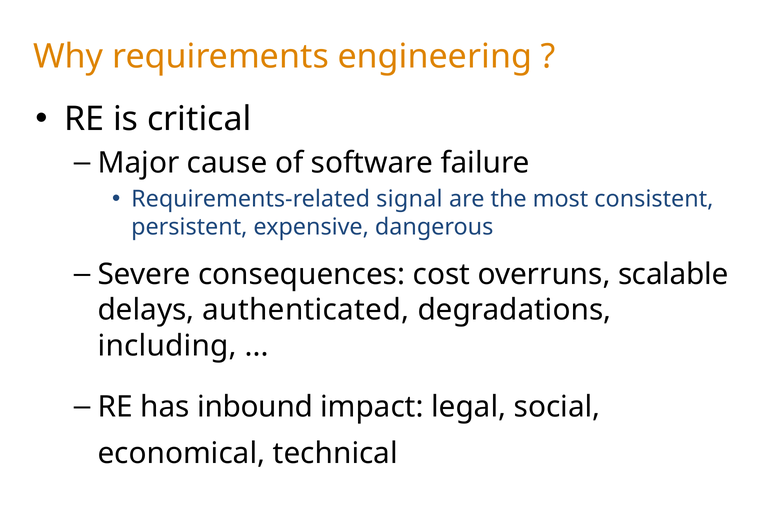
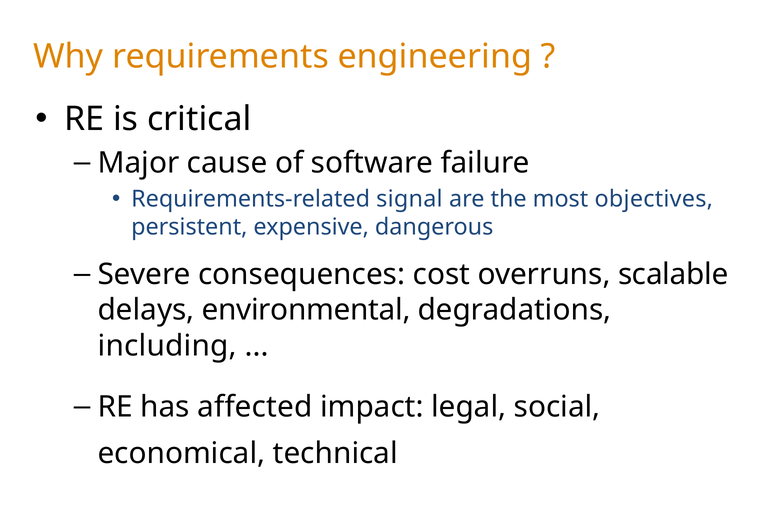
consistent: consistent -> objectives (654, 199)
authenticated: authenticated -> environmental (306, 311)
inbound: inbound -> affected (255, 408)
